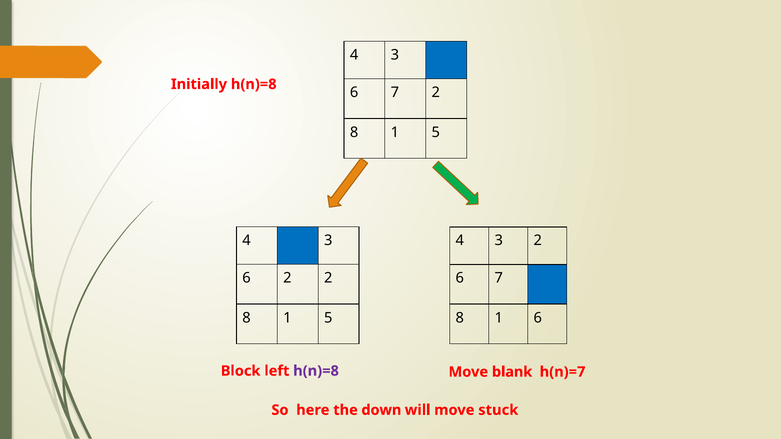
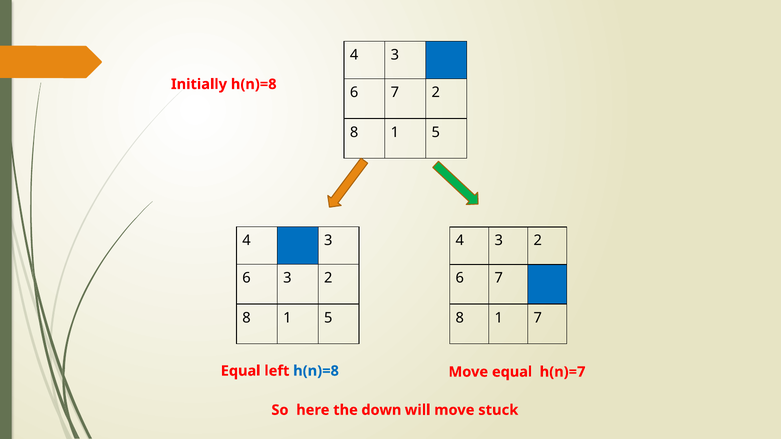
6 2: 2 -> 3 (287, 278)
1 6: 6 -> 7 (538, 318)
Block: Block -> Equal (241, 371)
h(n)=8 colour: purple -> blue (316, 371)
Move blank: blank -> equal (512, 372)
